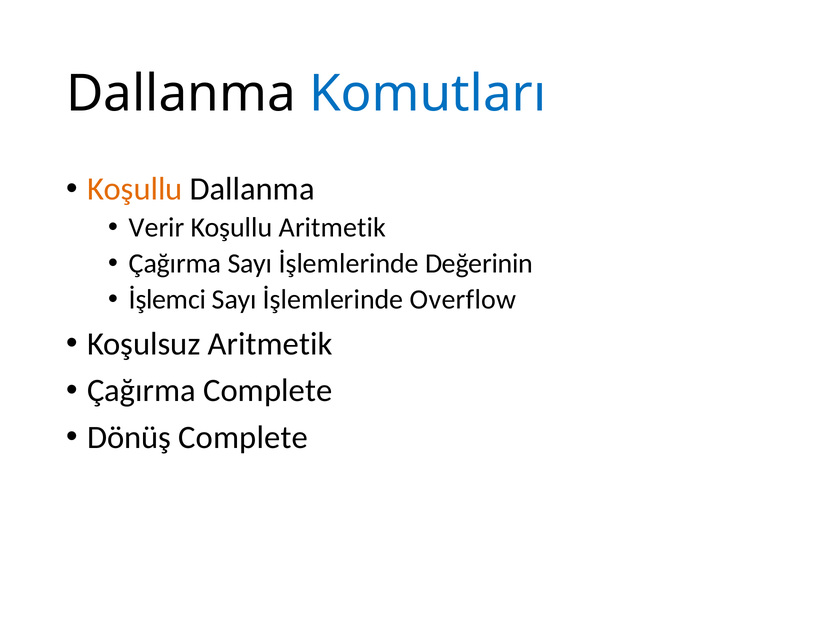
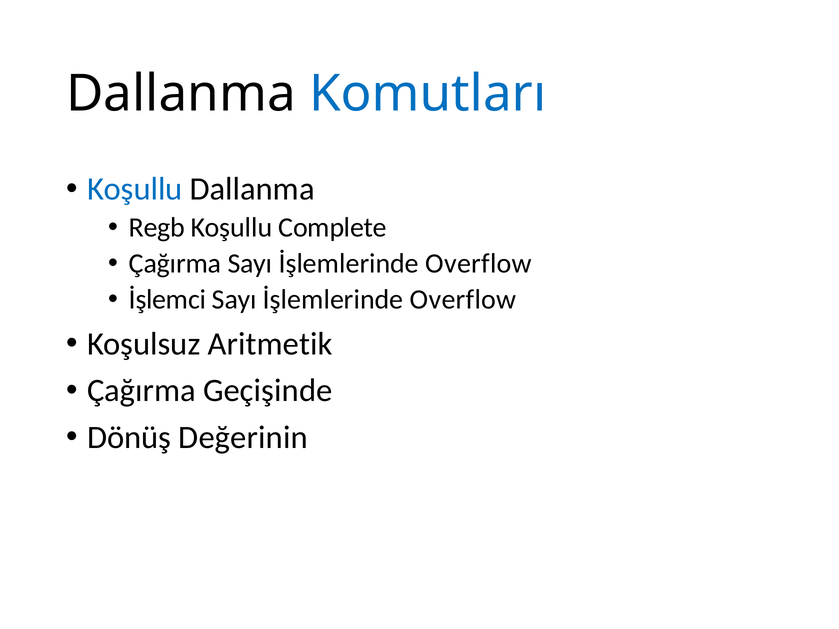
Koşullu colour: orange -> blue (135, 189)
Verir: Verir -> Regb (157, 228)
Koşullu Aritmetik: Aritmetik -> Complete (333, 228)
Değerinin: Değerinin -> Overflow (479, 264)
Çağırma Complete: Complete -> Geçişinde (268, 391)
Dönüş Complete: Complete -> Değerinin (243, 438)
